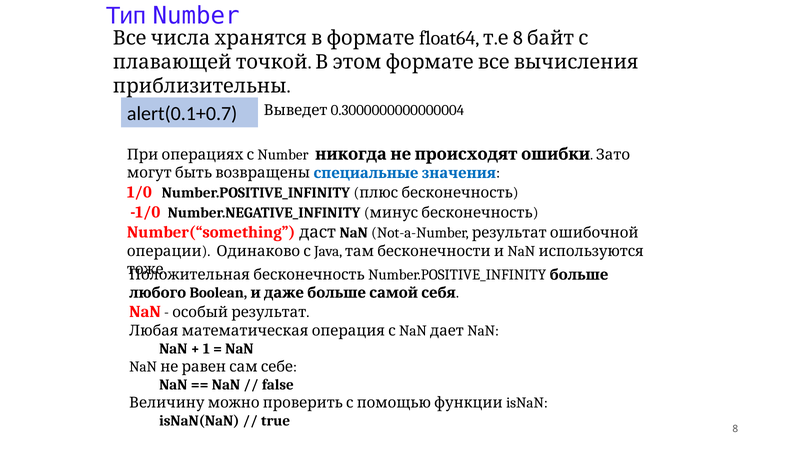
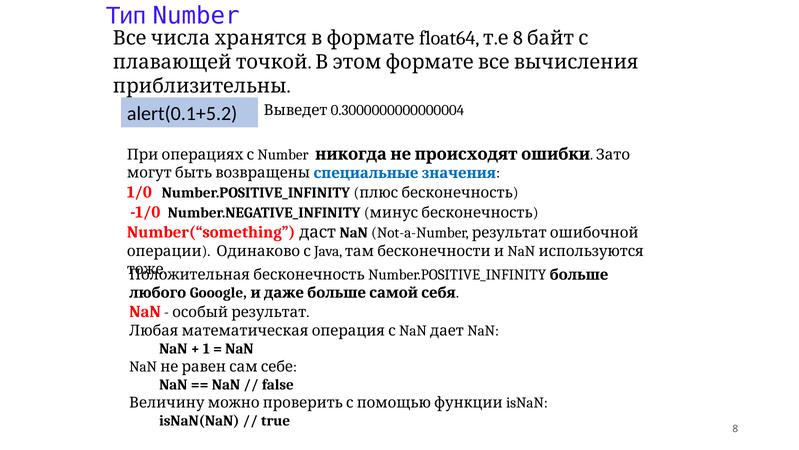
alert(0.1+0.7: alert(0.1+0.7 -> alert(0.1+5.2 (182, 114)
Boolean: Boolean -> Gooogle (218, 292)
